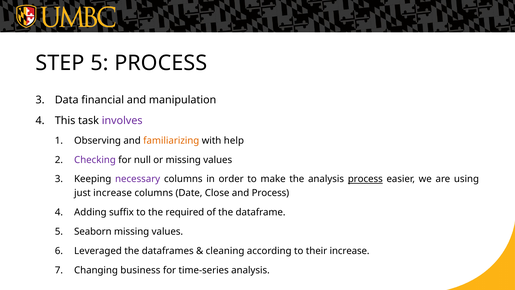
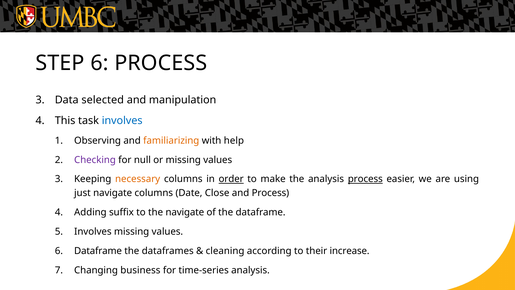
STEP 5: 5 -> 6 (99, 63)
financial: financial -> selected (103, 100)
involves colour: purple -> blue (122, 121)
necessary colour: purple -> orange (138, 179)
order underline: none -> present (231, 179)
just increase: increase -> navigate (113, 193)
the required: required -> navigate (185, 212)
Seaborn: Seaborn -> Involves (93, 231)
Leveraged: Leveraged -> Dataframe (98, 251)
